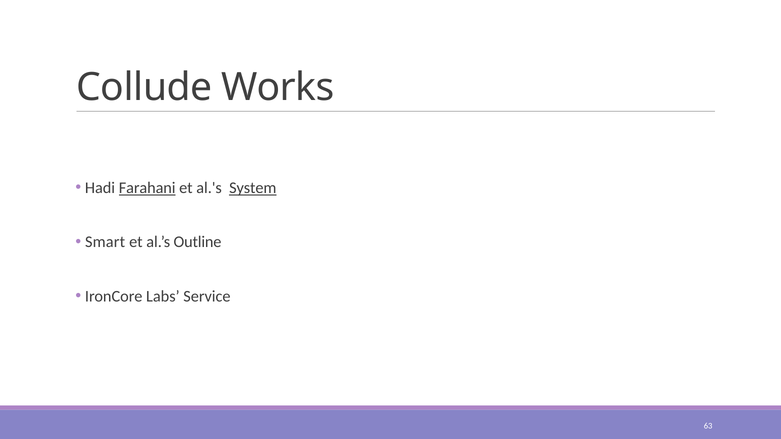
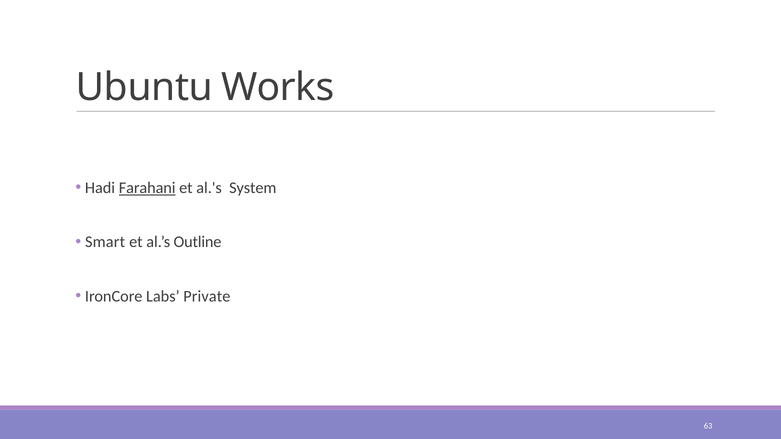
Collude: Collude -> Ubuntu (144, 87)
System underline: present -> none (253, 188)
Service: Service -> Private (207, 297)
